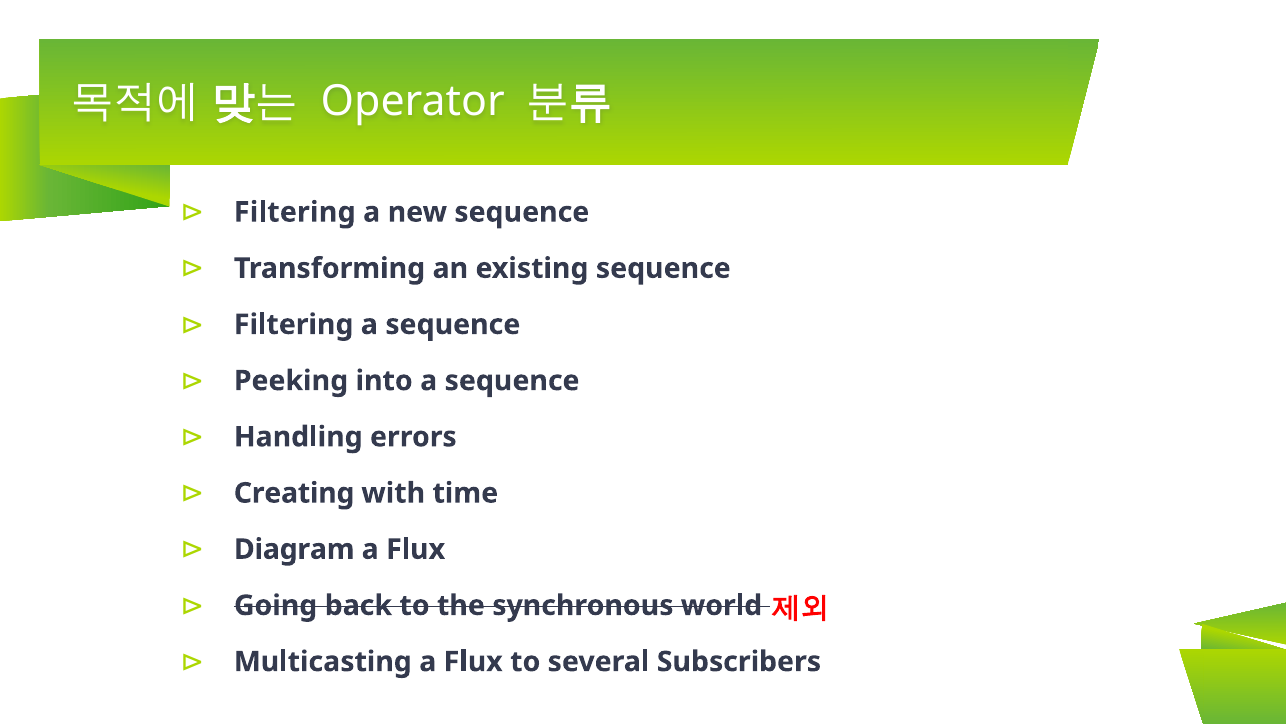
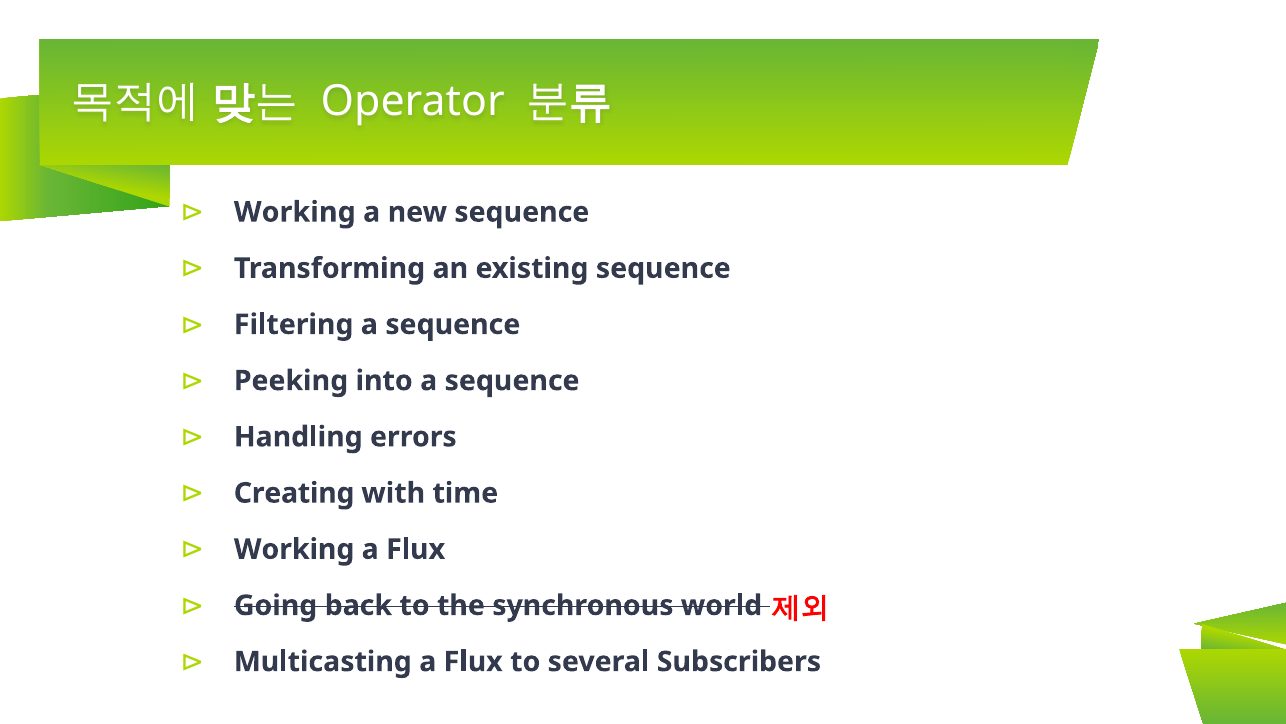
Filtering: Filtering -> Working (295, 212)
Diagram: Diagram -> Working (294, 549)
